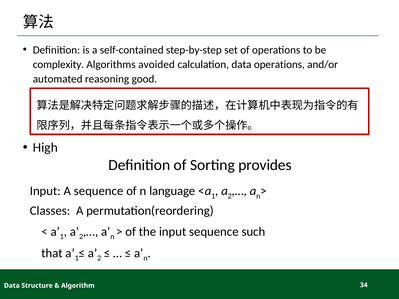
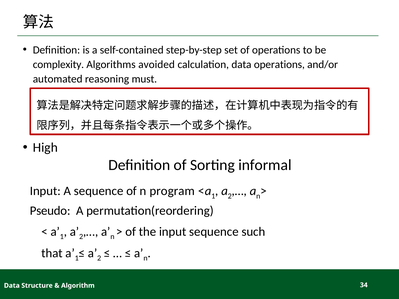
good: good -> must (144, 79)
provides: provides -> informal (265, 165)
language: language -> program (172, 191)
Classes: Classes -> Pseudo (50, 211)
